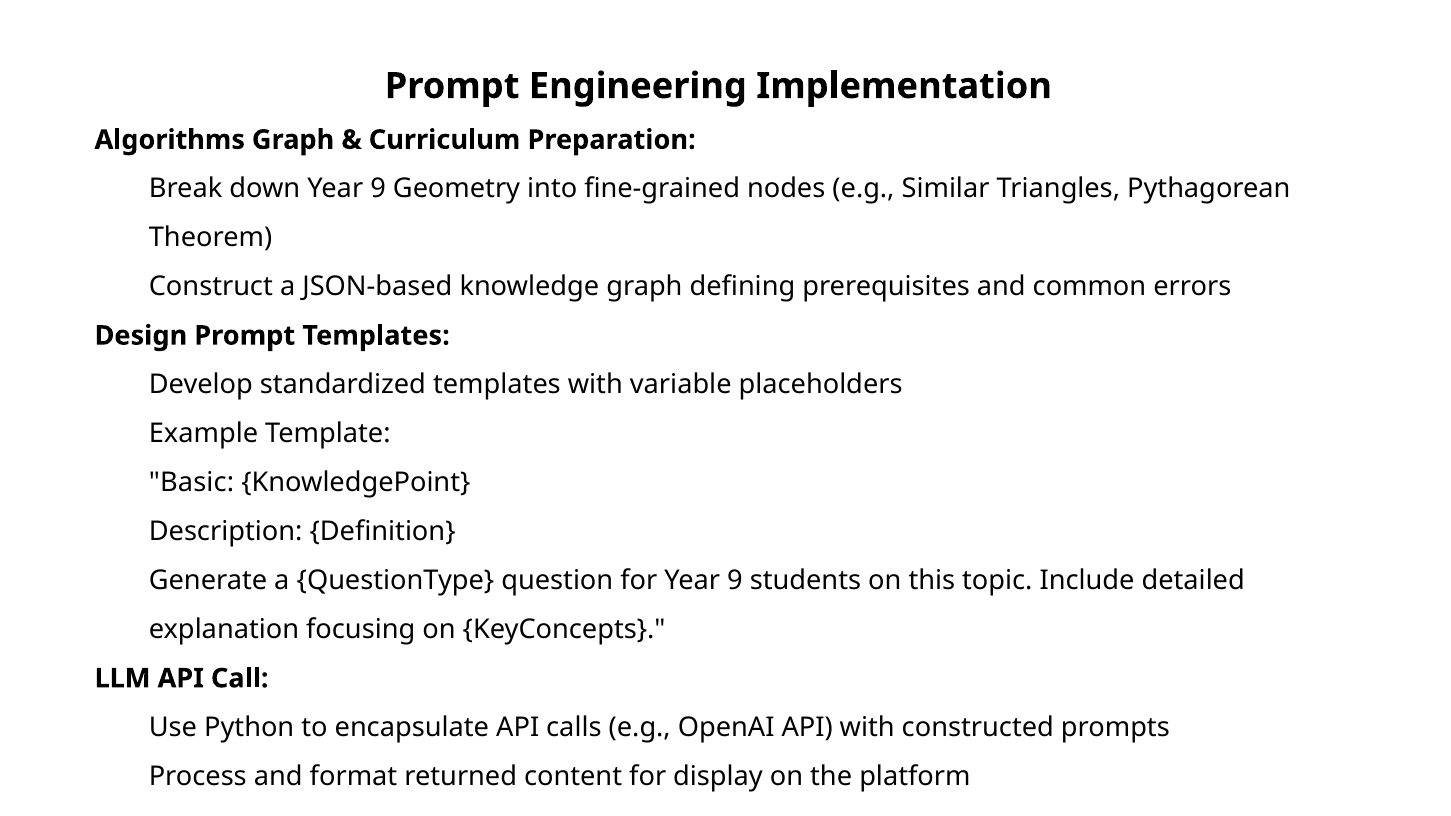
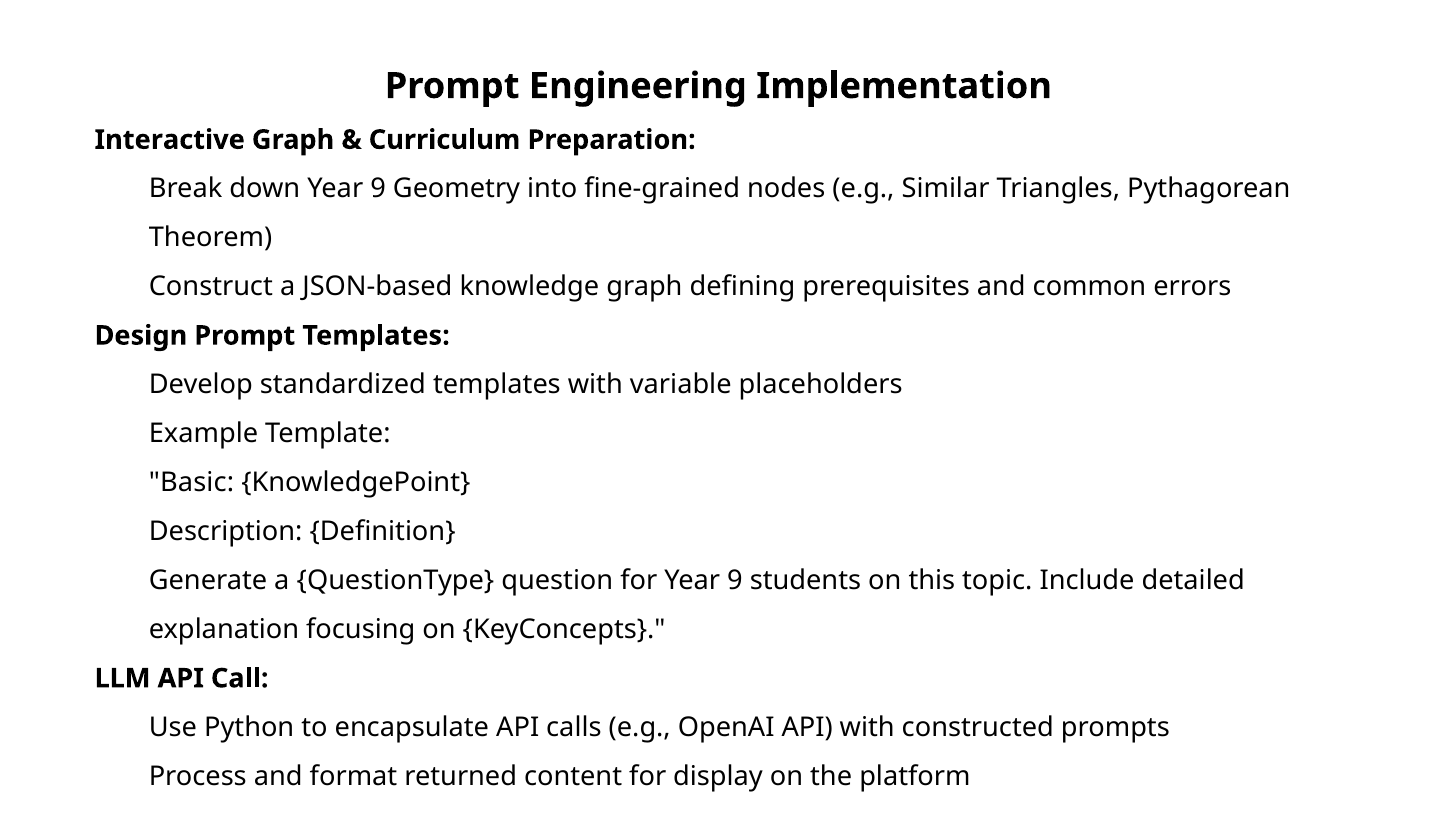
Algorithms: Algorithms -> Interactive (170, 140)
